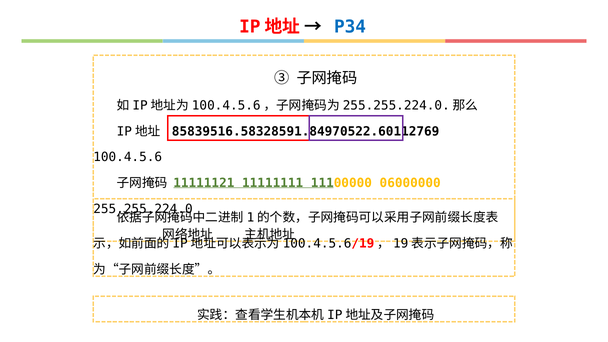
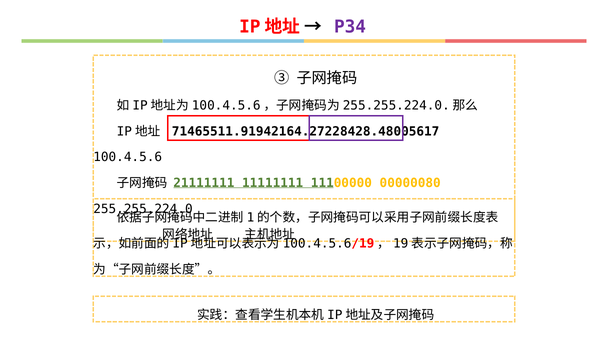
P34 colour: blue -> purple (350, 27)
85839516.58328591.84970522.60112769: 85839516.58328591.84970522.60112769 -> 71465511.91942164.27228428.48005617 (306, 131)
11111121: 11111121 -> 21111111 (204, 183)
06000000: 06000000 -> 00000080 (410, 183)
